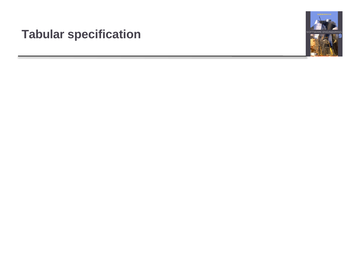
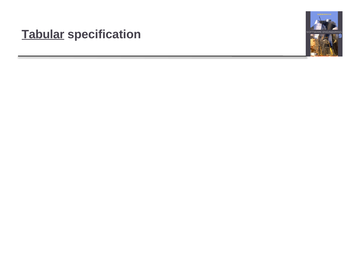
Tabular underline: none -> present (43, 34)
